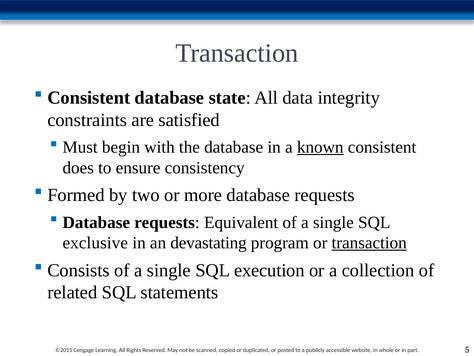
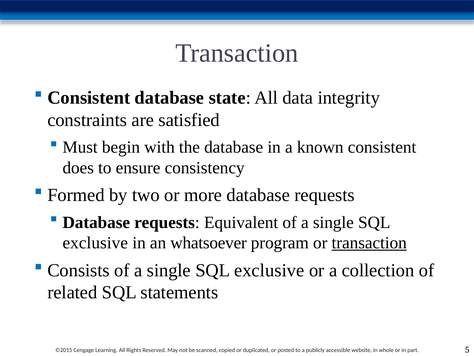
known underline: present -> none (320, 147)
devastating: devastating -> whatsoever (209, 243)
execution: execution -> exclusive (269, 270)
